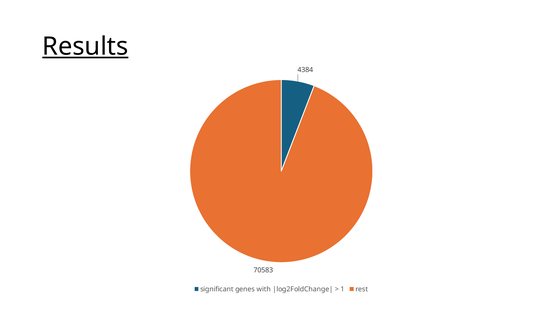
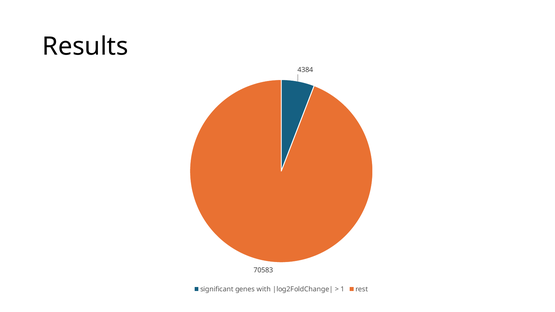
Results underline: present -> none (85, 47)
